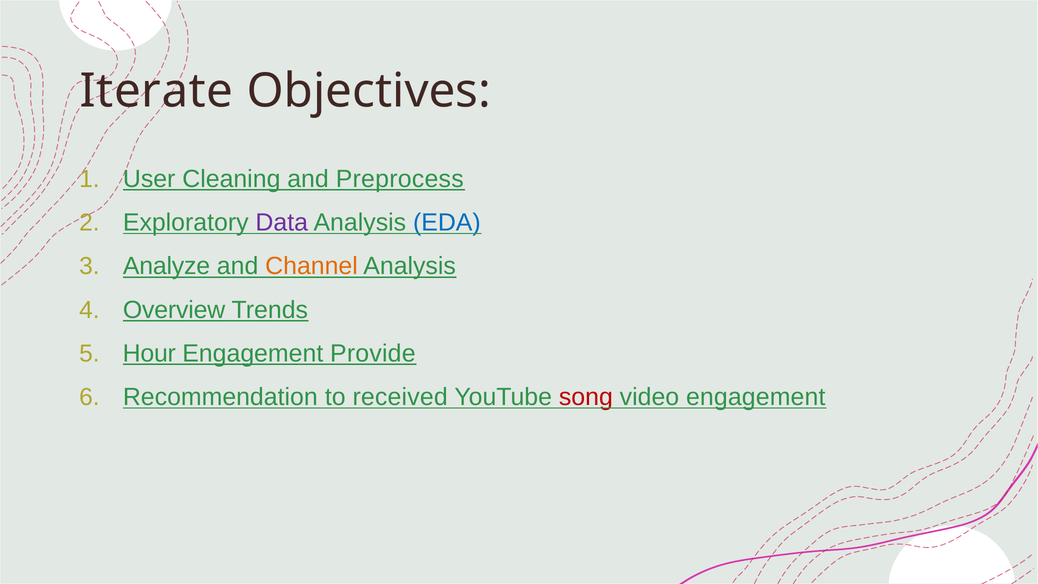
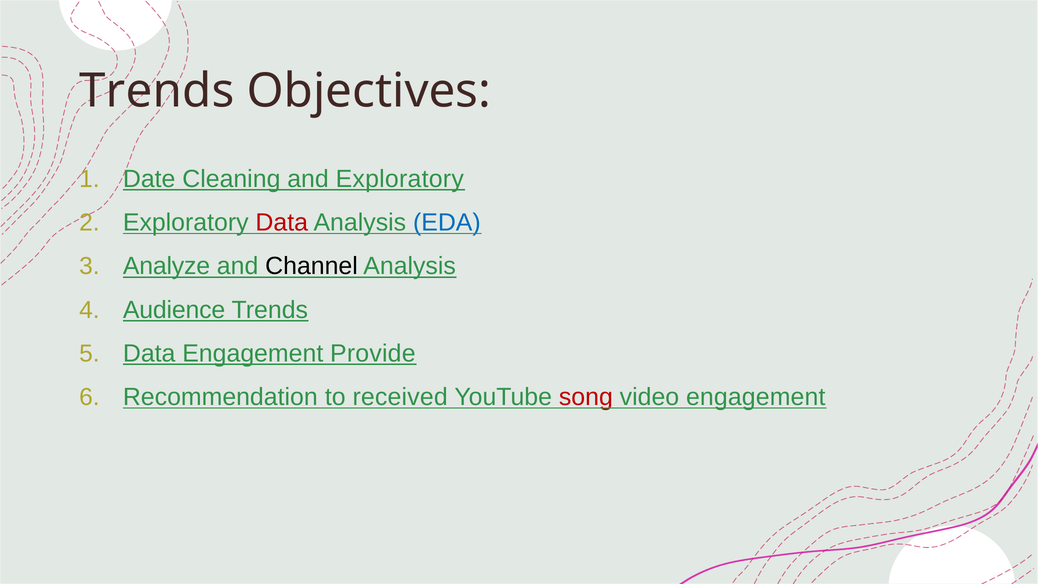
Iterate: Iterate -> Trends (157, 91)
User: User -> Date (149, 179)
and Preprocess: Preprocess -> Exploratory (400, 179)
Data colour: purple -> red (282, 223)
Channel colour: orange -> black (312, 266)
Overview: Overview -> Audience (174, 310)
Hour: Hour -> Data (149, 353)
